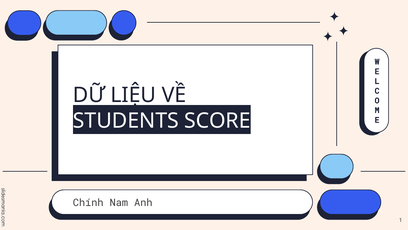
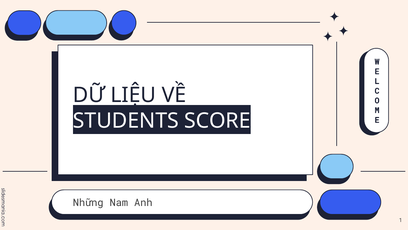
Chính: Chính -> Những (88, 202)
